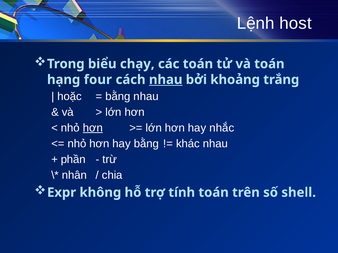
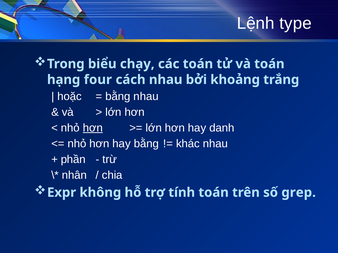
host: host -> type (296, 23)
nhau underline: present -> none (166, 80)
nhắc: nhắc -> danh (222, 128)
shell: shell -> grep (299, 193)
